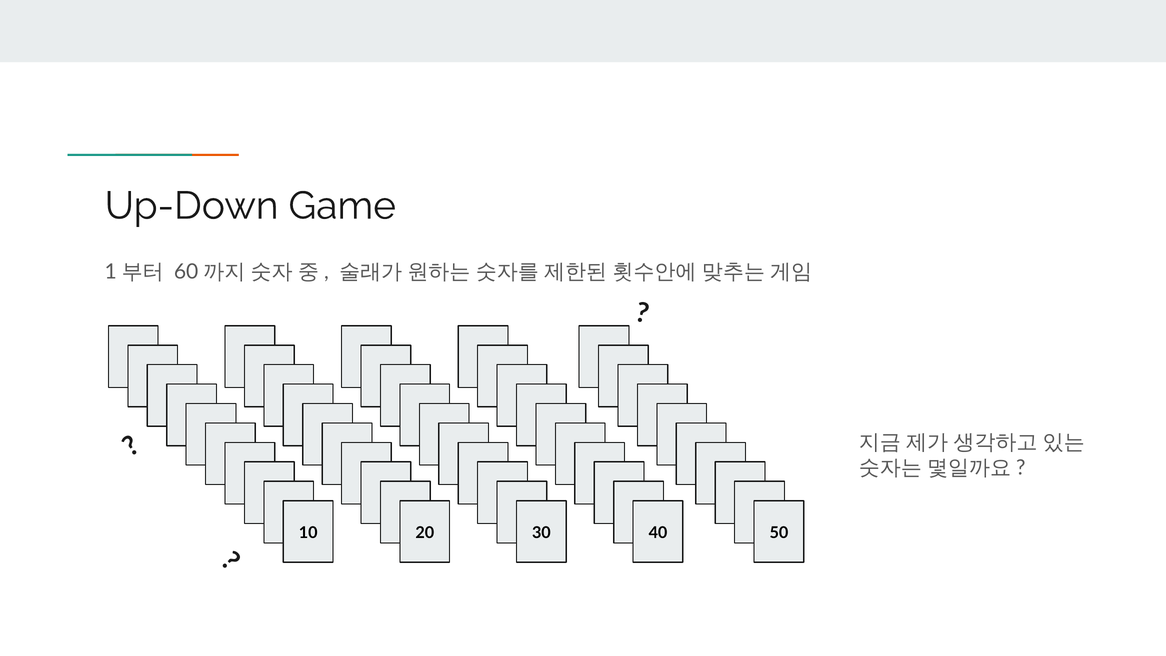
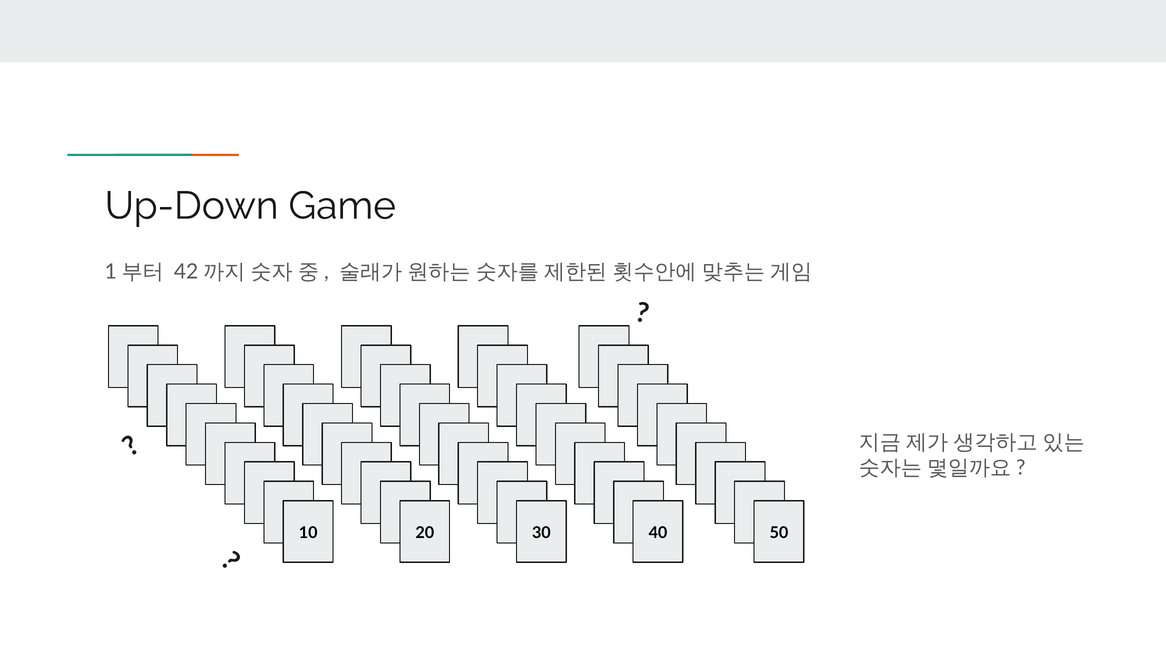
60: 60 -> 42 (186, 272)
